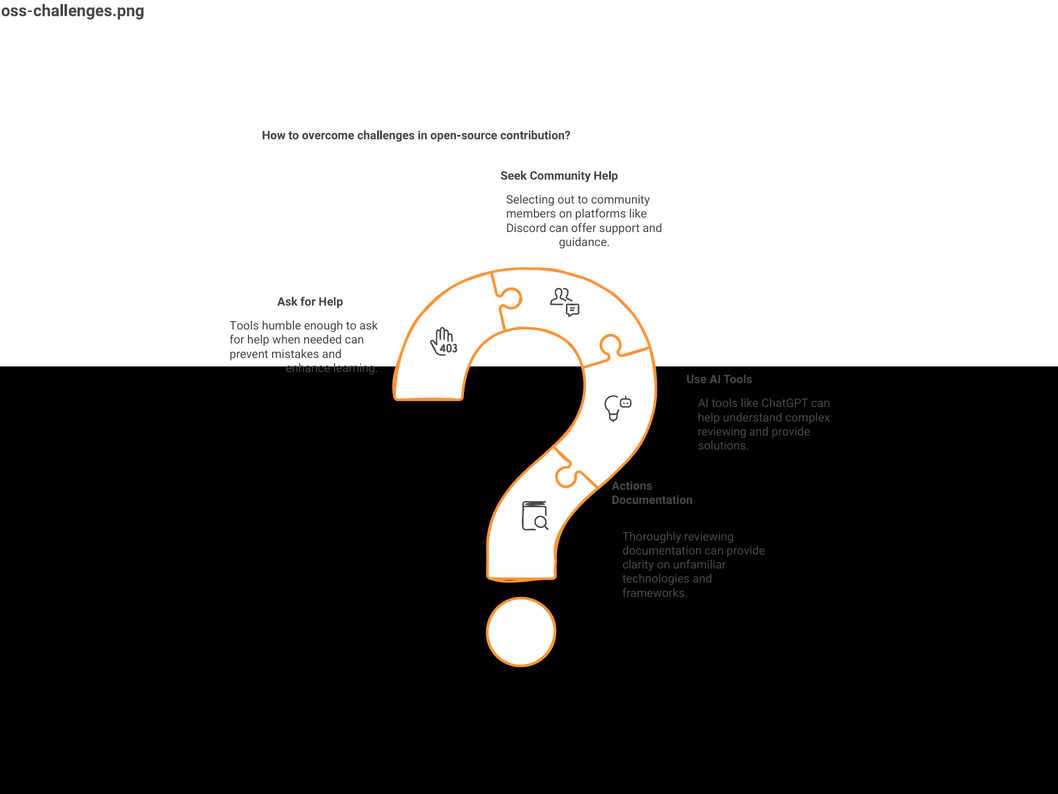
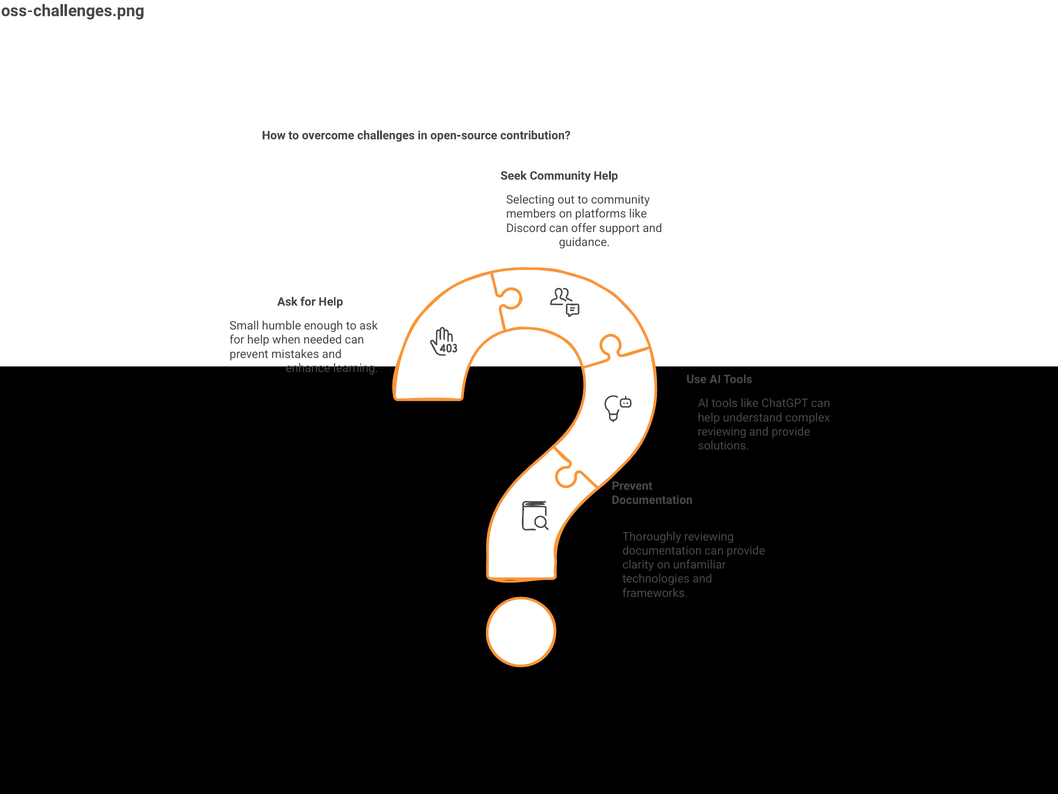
Tools: Tools -> Small (244, 326)
Actions: Actions -> Prevent (632, 486)
